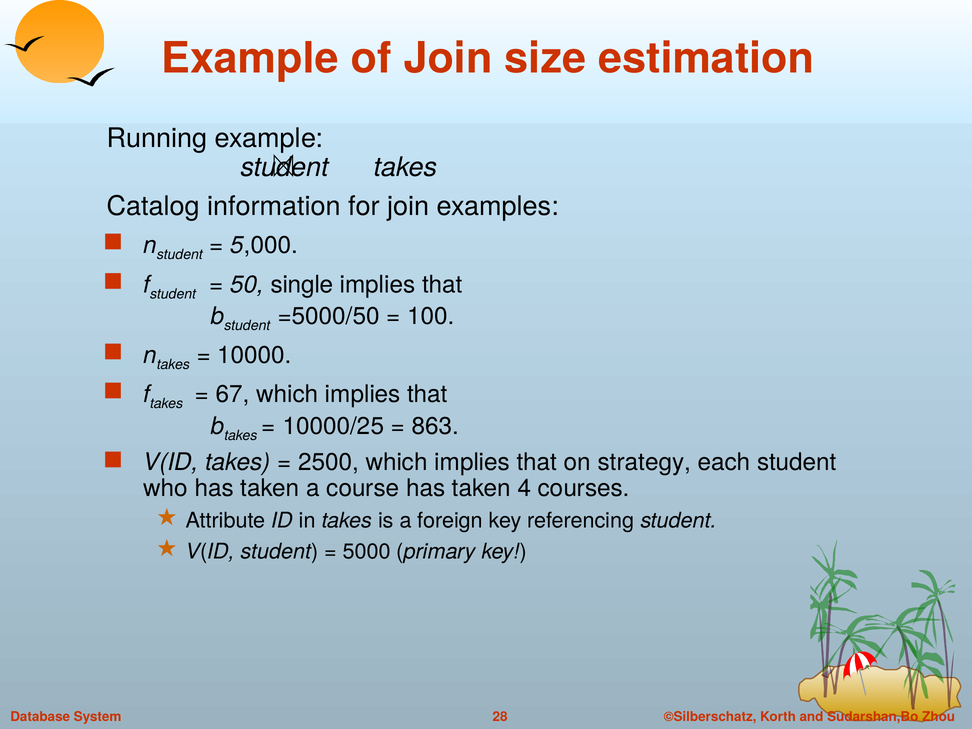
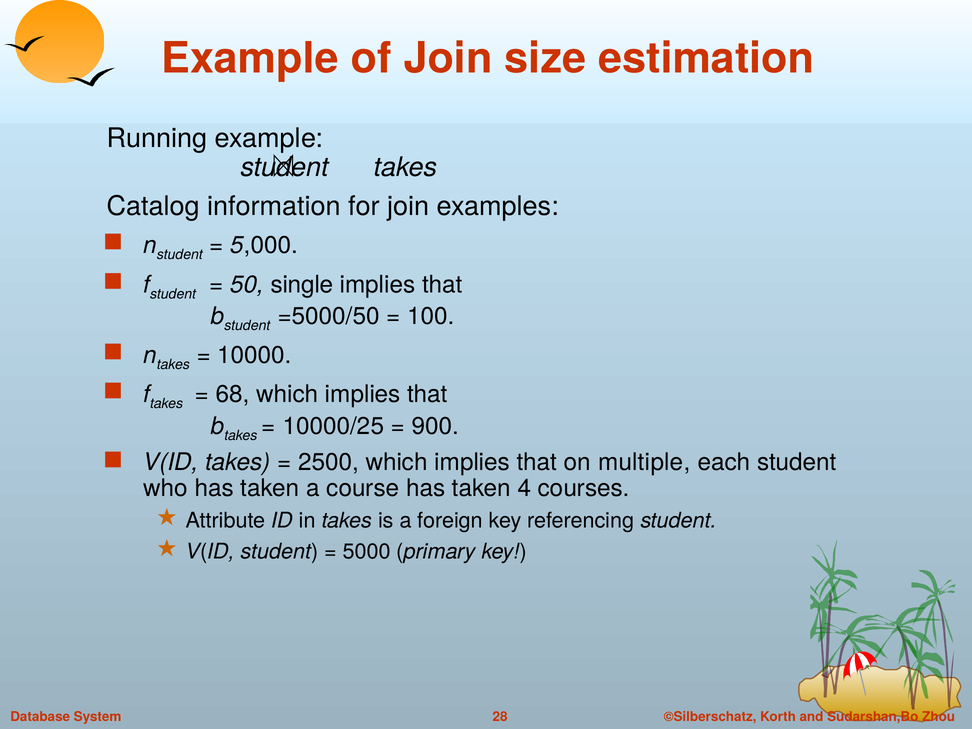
67: 67 -> 68 (233, 394)
863: 863 -> 900 (435, 426)
strategy: strategy -> multiple (644, 462)
